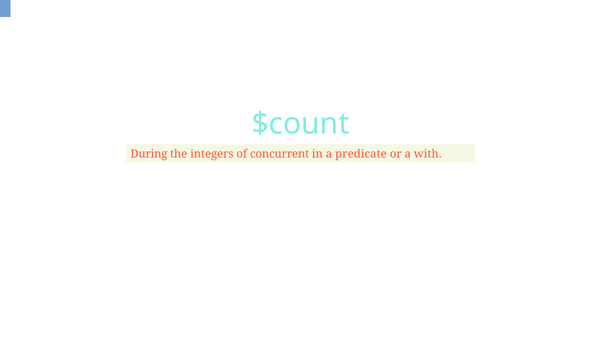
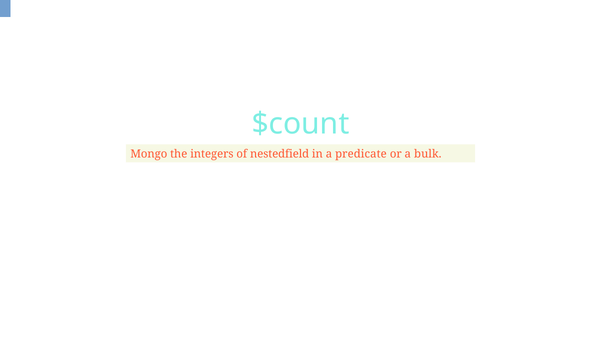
During: During -> Mongo (149, 154)
concurrent: concurrent -> nestedfield (280, 154)
with: with -> bulk (428, 154)
